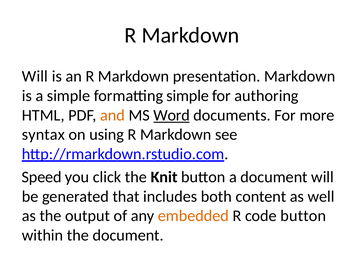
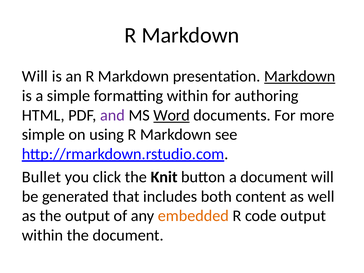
Markdown underline: none -> present (300, 76)
formatting simple: simple -> within (188, 96)
and colour: orange -> purple (112, 115)
syntax: syntax -> simple (43, 135)
Speed: Speed -> Bullet (41, 177)
code button: button -> output (303, 216)
